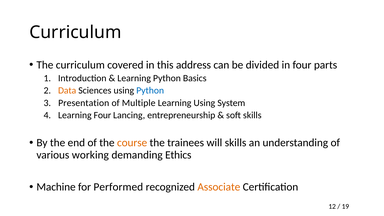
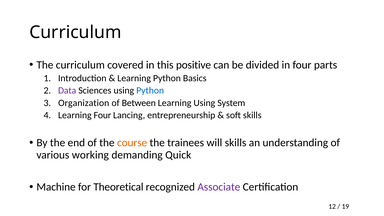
address: address -> positive (194, 65)
Data colour: orange -> purple (67, 90)
Presentation: Presentation -> Organization (84, 103)
Multiple: Multiple -> Between (139, 103)
Ethics: Ethics -> Quick (178, 155)
Performed: Performed -> Theoretical (118, 187)
Associate colour: orange -> purple (219, 187)
